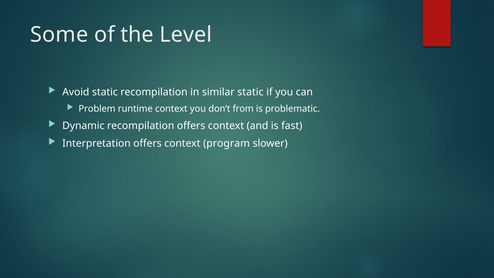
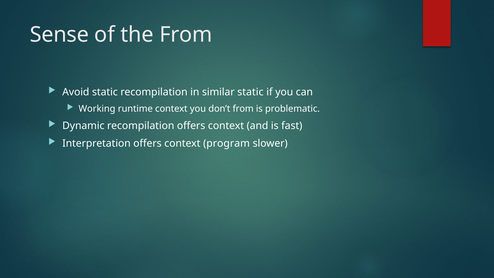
Some: Some -> Sense (59, 35)
the Level: Level -> From (186, 35)
Problem: Problem -> Working (97, 109)
